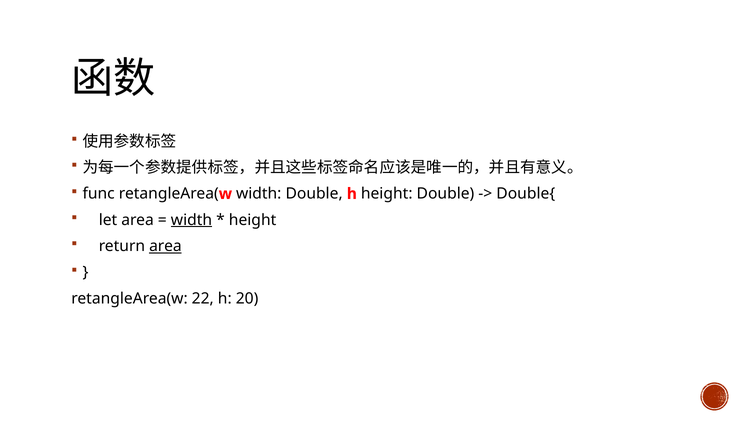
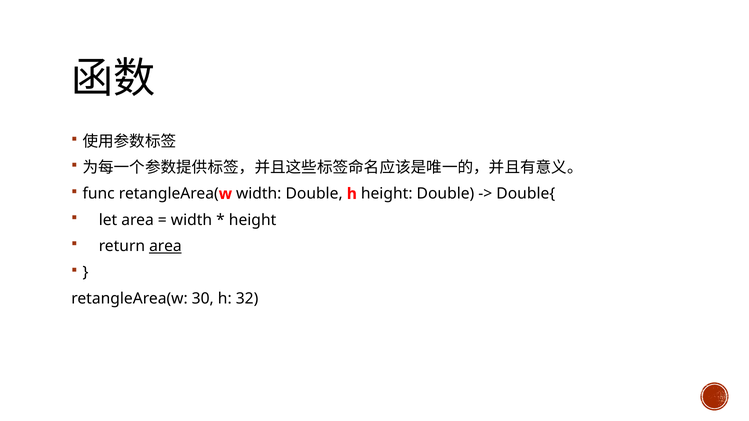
width underline: present -> none (191, 220)
22: 22 -> 30 (203, 299)
20: 20 -> 32 (247, 299)
